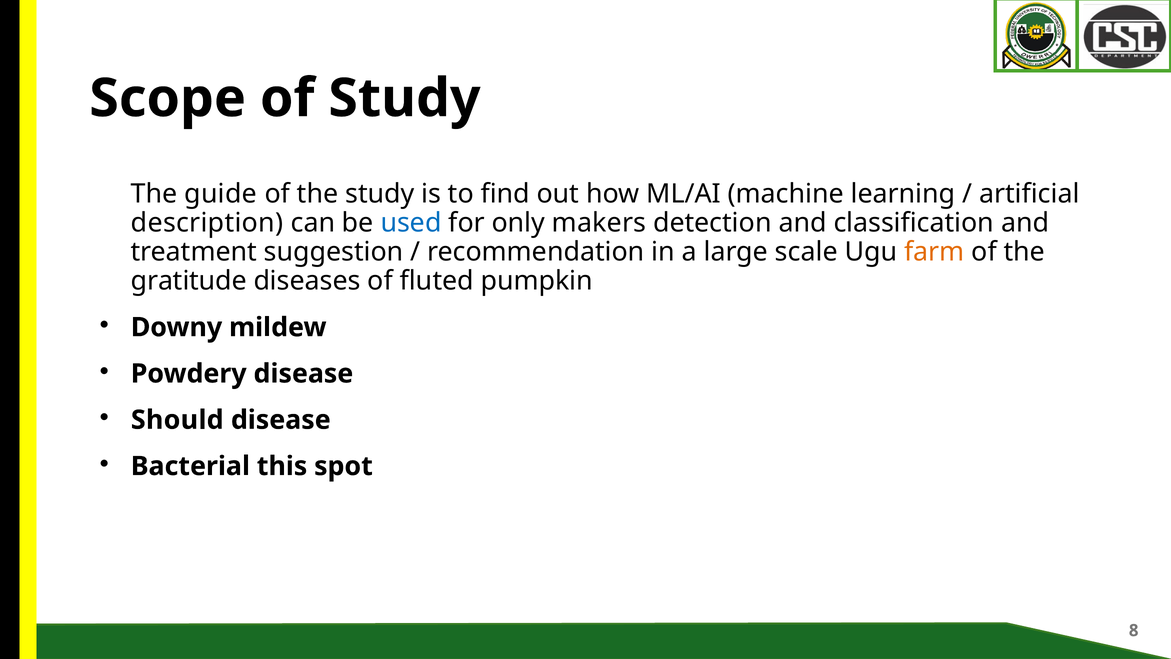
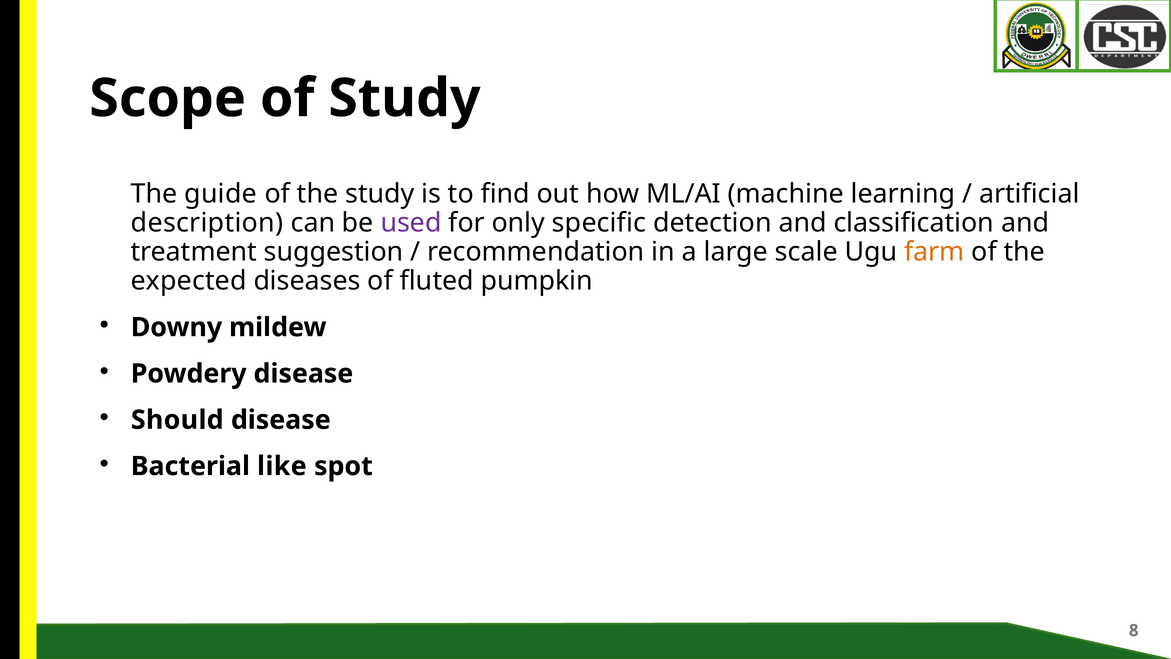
used colour: blue -> purple (411, 223)
makers: makers -> specific (599, 223)
gratitude: gratitude -> expected (189, 281)
this: this -> like (282, 466)
